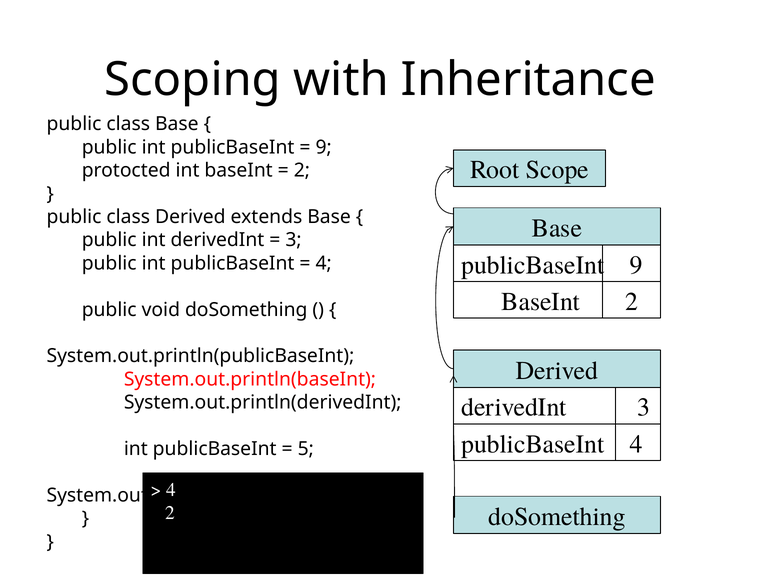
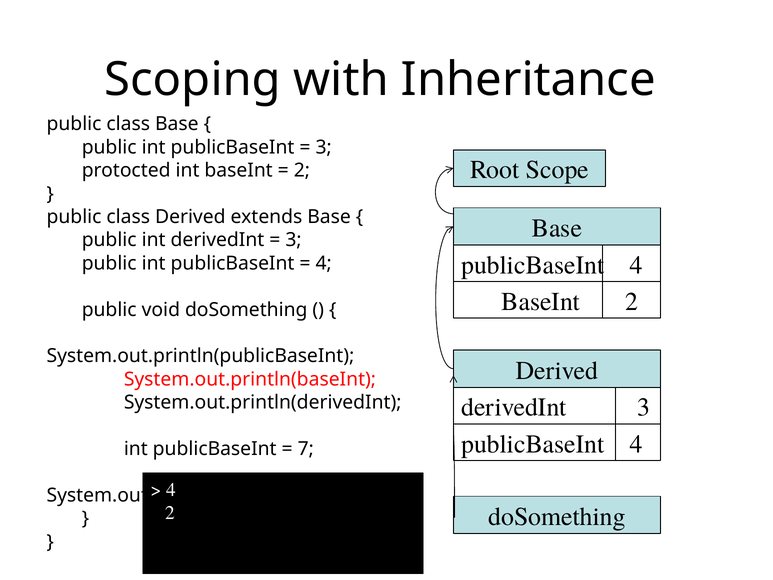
9: 9 -> 3 (324, 147)
9: 9 -> 4 (636, 265)
5: 5 -> 7 (306, 449)
